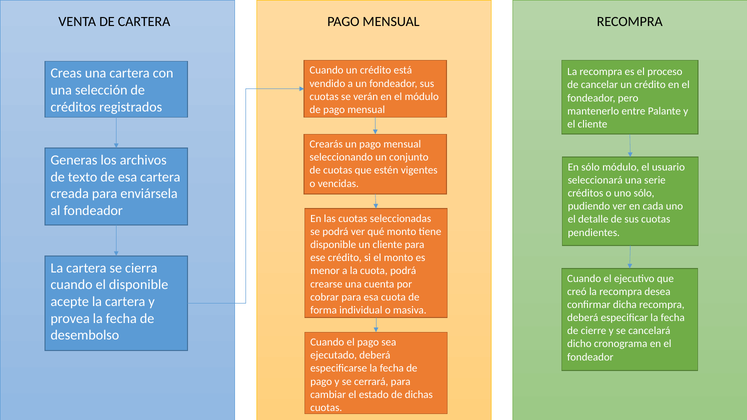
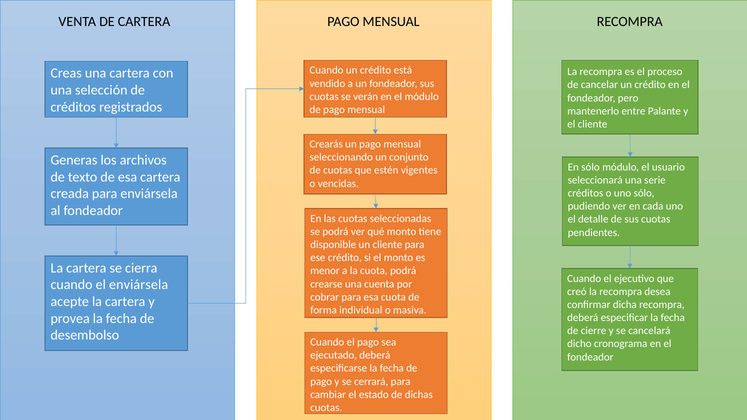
el disponible: disponible -> enviársela (139, 285)
